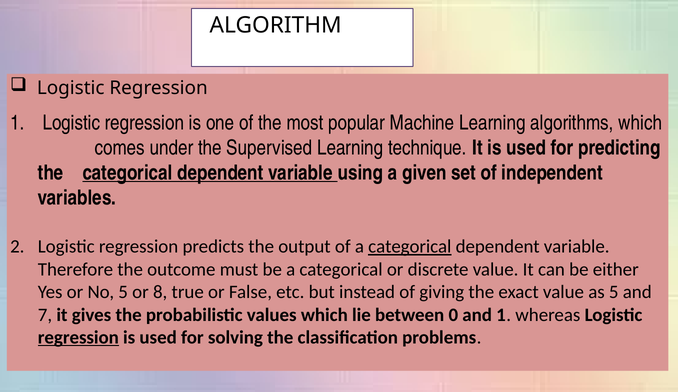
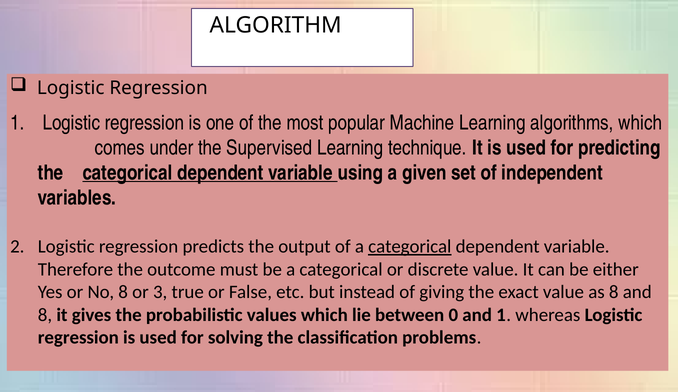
No 5: 5 -> 8 (123, 292)
8: 8 -> 3 (160, 292)
as 5: 5 -> 8 (614, 292)
7: 7 -> 8 (45, 315)
regression underline: present -> none (78, 337)
